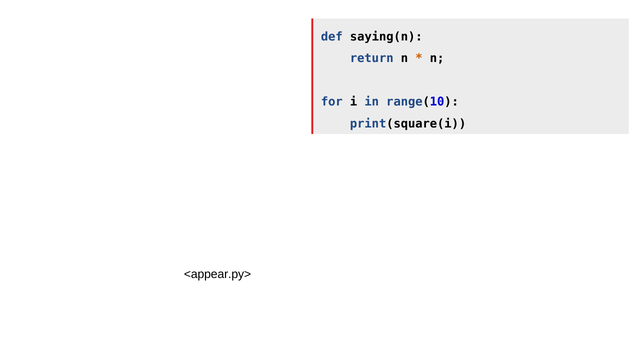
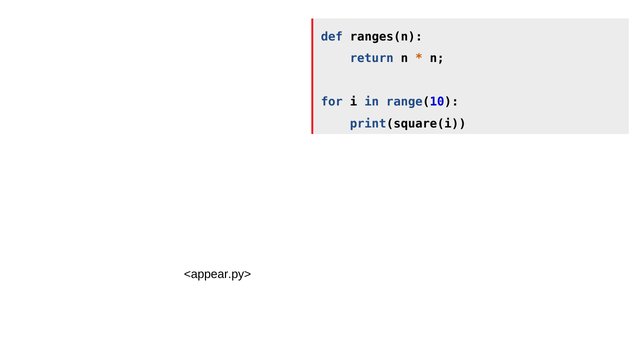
saying(n: saying(n -> ranges(n (386, 37)
